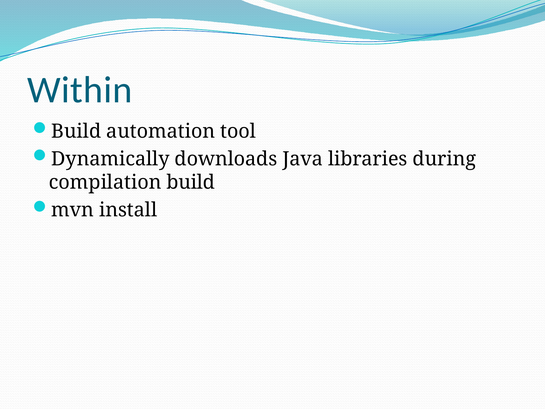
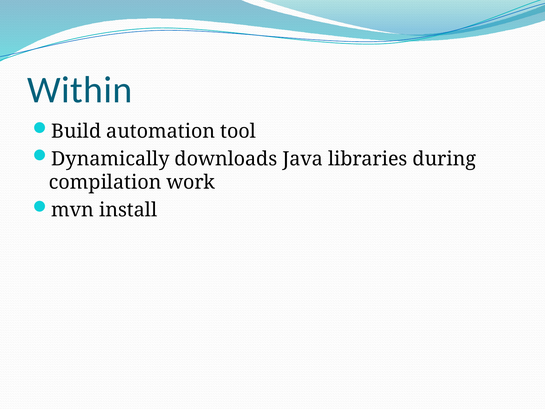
compilation build: build -> work (191, 182)
